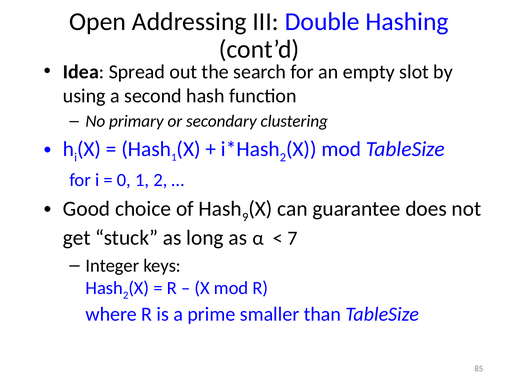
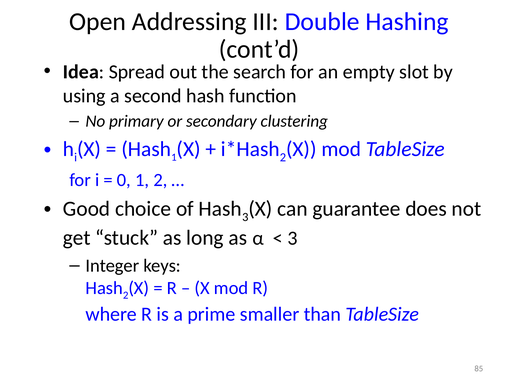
Hash 9: 9 -> 3 (245, 217)
7: 7 -> 3 (292, 238)
